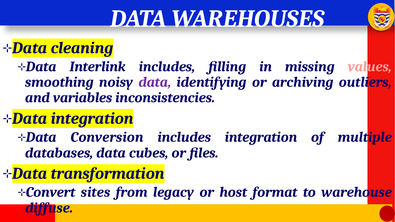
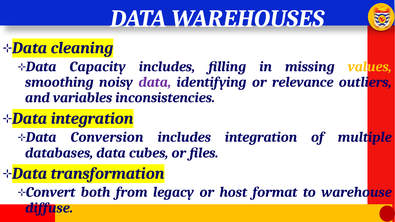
Interlink: Interlink -> Capacity (98, 67)
values colour: pink -> yellow (370, 67)
archiving: archiving -> relevance (303, 82)
sites: sites -> both (96, 192)
